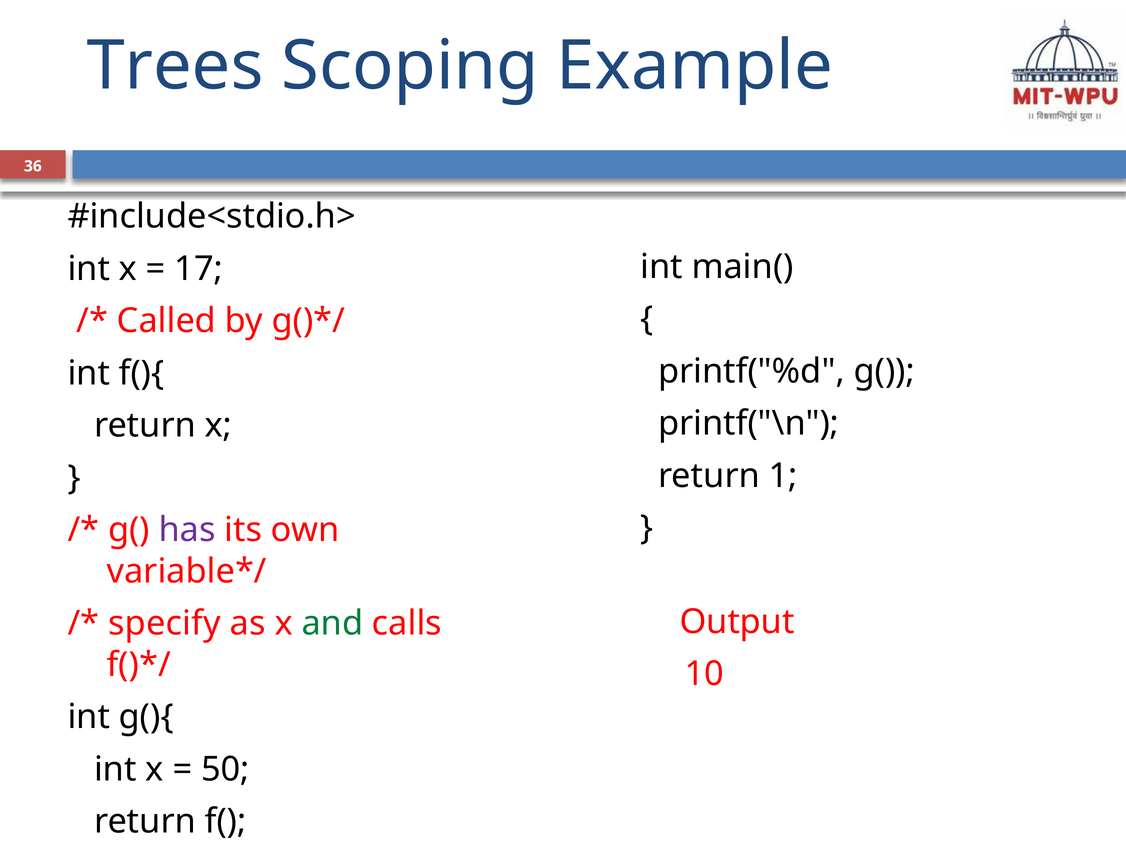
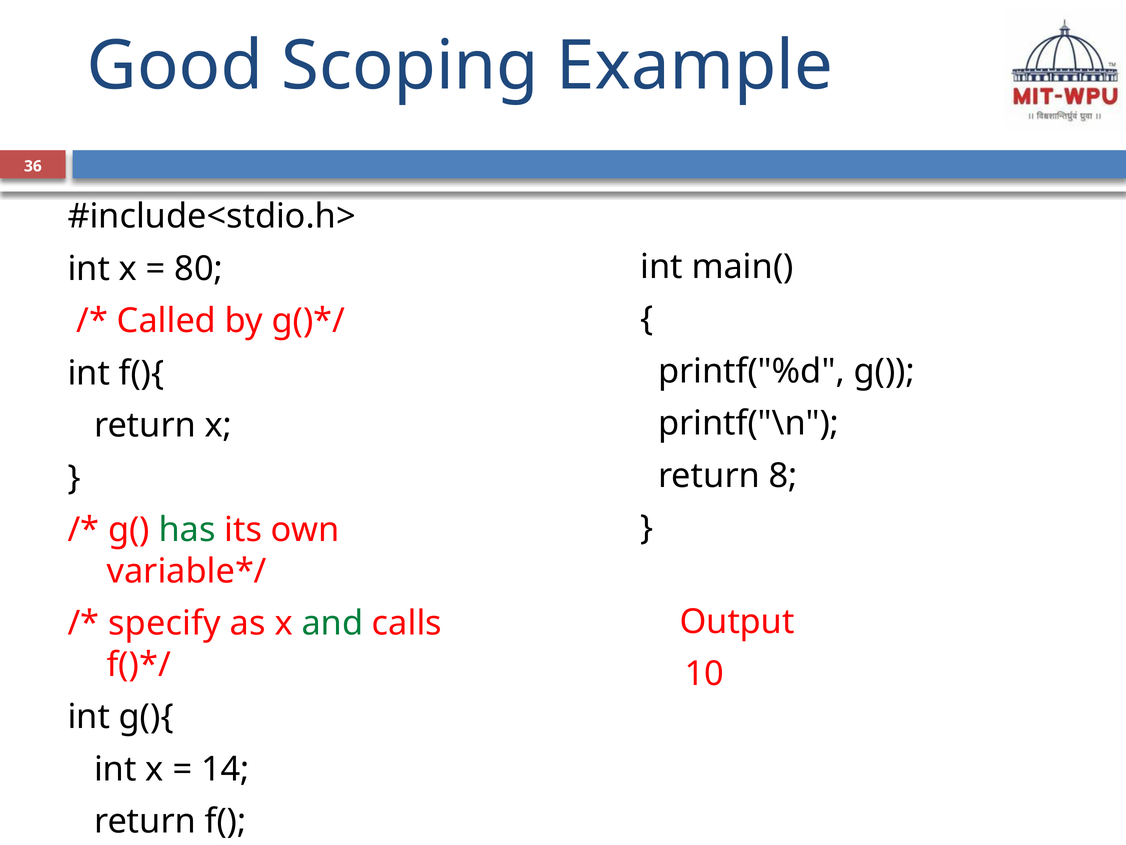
Trees: Trees -> Good (175, 66)
17: 17 -> 80 (199, 269)
1: 1 -> 8 (783, 476)
has colour: purple -> green (187, 530)
50: 50 -> 14 (225, 769)
